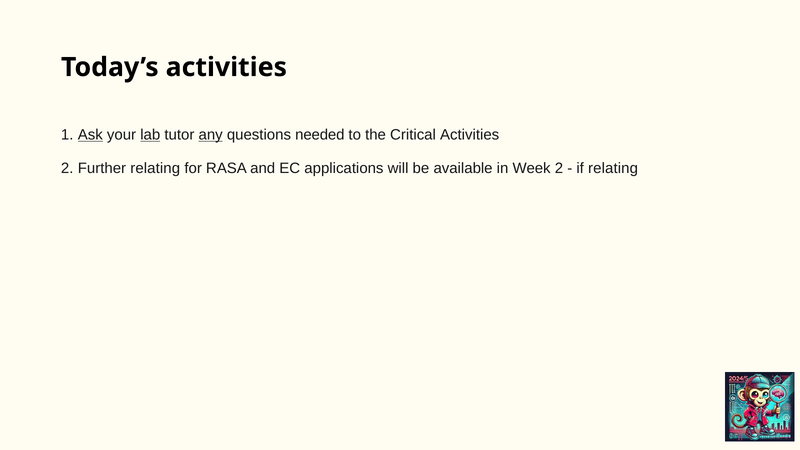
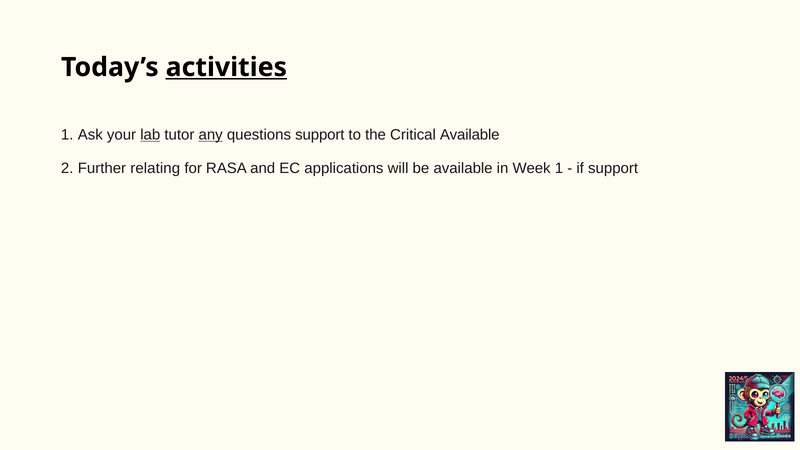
activities underline: none -> present (226, 67)
Ask underline: present -> none (90, 135)
questions needed: needed -> support (320, 135)
Critical Activities: Activities -> Available (470, 135)
Week 2: 2 -> 1 (559, 168)
if relating: relating -> support (613, 168)
